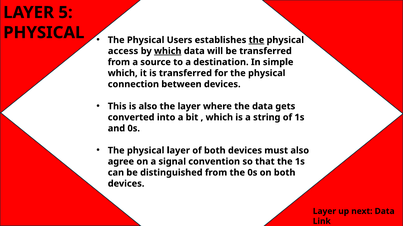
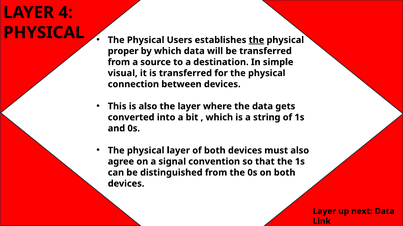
5: 5 -> 4 (66, 13)
access: access -> proper (123, 51)
which underline: present -> none (168, 51)
which: which -> visual (123, 73)
